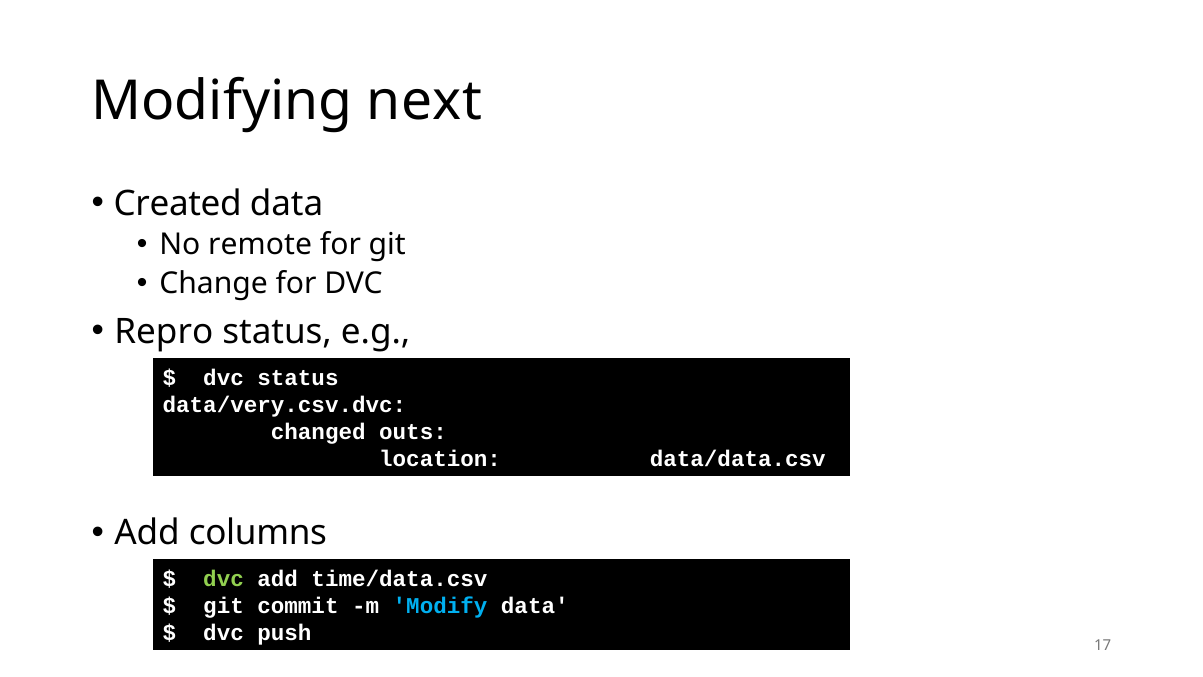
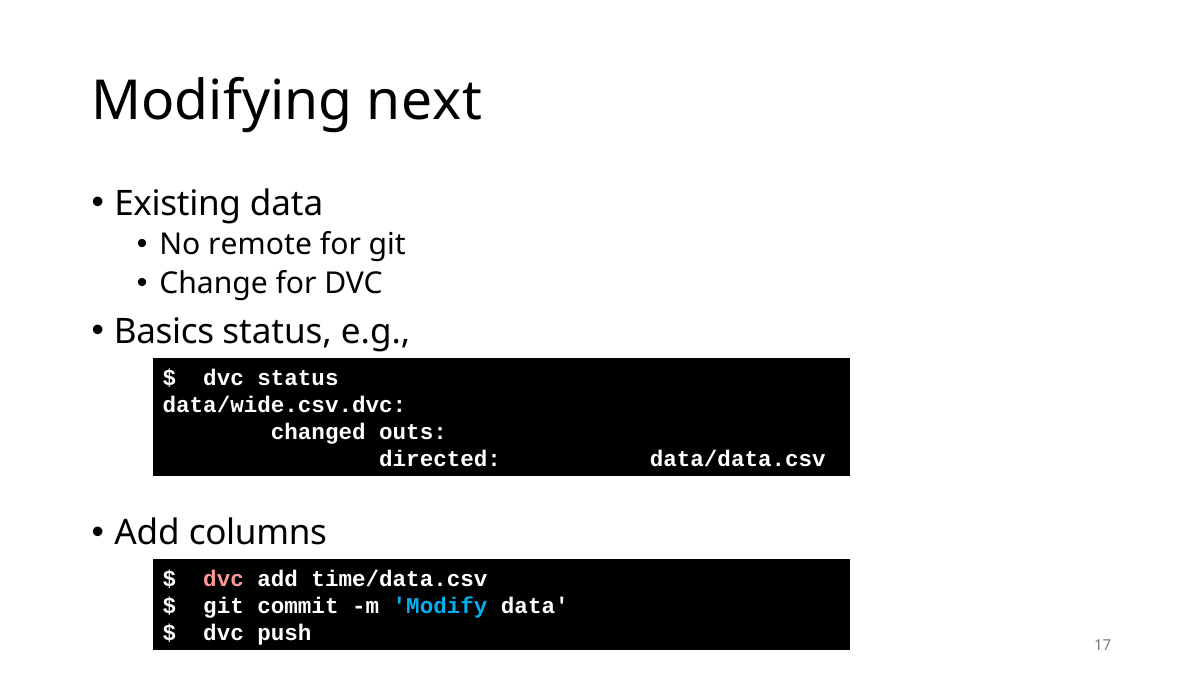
Created: Created -> Existing (178, 203)
Repro: Repro -> Basics (164, 331)
data/very.csv.dvc: data/very.csv.dvc -> data/wide.csv.dvc (284, 405)
location: location -> directed (440, 459)
dvc colour: light green -> pink (224, 579)
